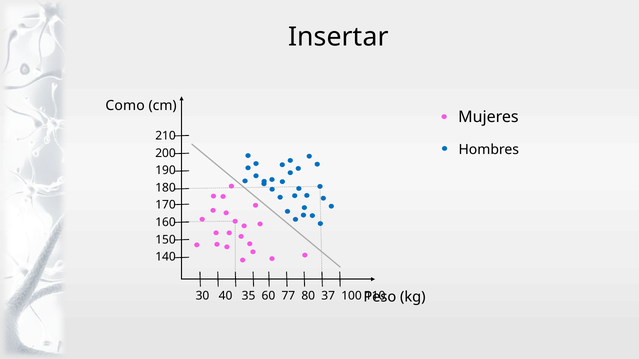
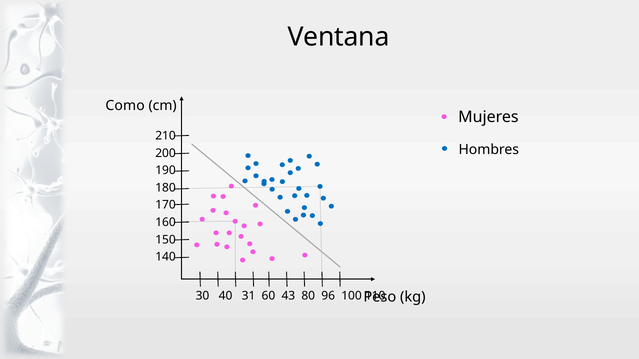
Insertar: Insertar -> Ventana (339, 37)
35: 35 -> 31 (249, 296)
77: 77 -> 43 (288, 296)
37: 37 -> 96 (328, 296)
